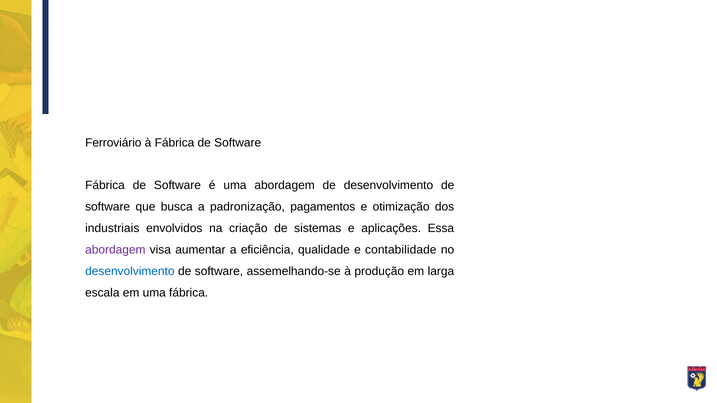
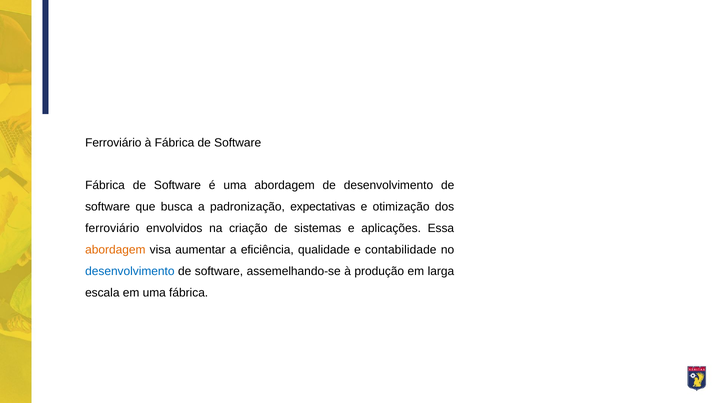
pagamentos: pagamentos -> expectativas (323, 207)
industriais: industriais -> ferroviário (112, 229)
abordagem colour: purple -> orange (115, 250)
